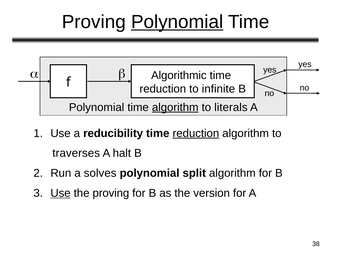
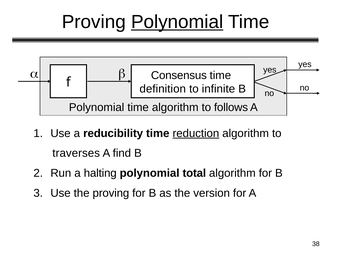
Algorithmic: Algorithmic -> Consensus (179, 75)
reduction: reduction -> definition (163, 89)
algorithm underline: present -> none (175, 107)
literals: literals -> follows (231, 107)
halt: halt -> find (122, 153)
solves: solves -> halting (100, 173)
split: split -> total (194, 173)
Use underline: present -> none (61, 193)
